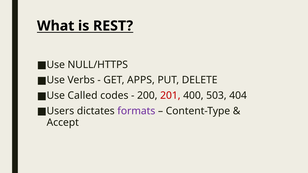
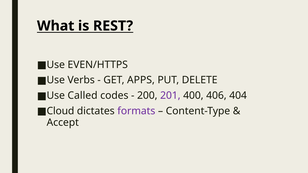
NULL/HTTPS: NULL/HTTPS -> EVEN/HTTPS (98, 65)
201 colour: red -> purple (170, 96)
503: 503 -> 406 (216, 96)
Users: Users -> Cloud (60, 111)
